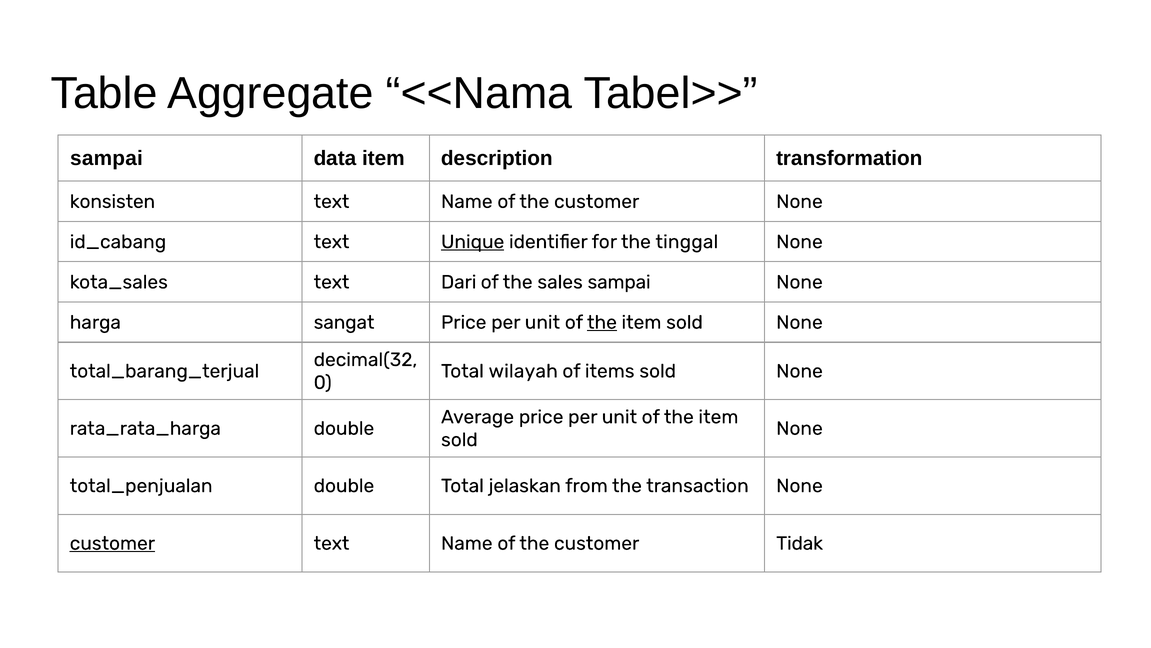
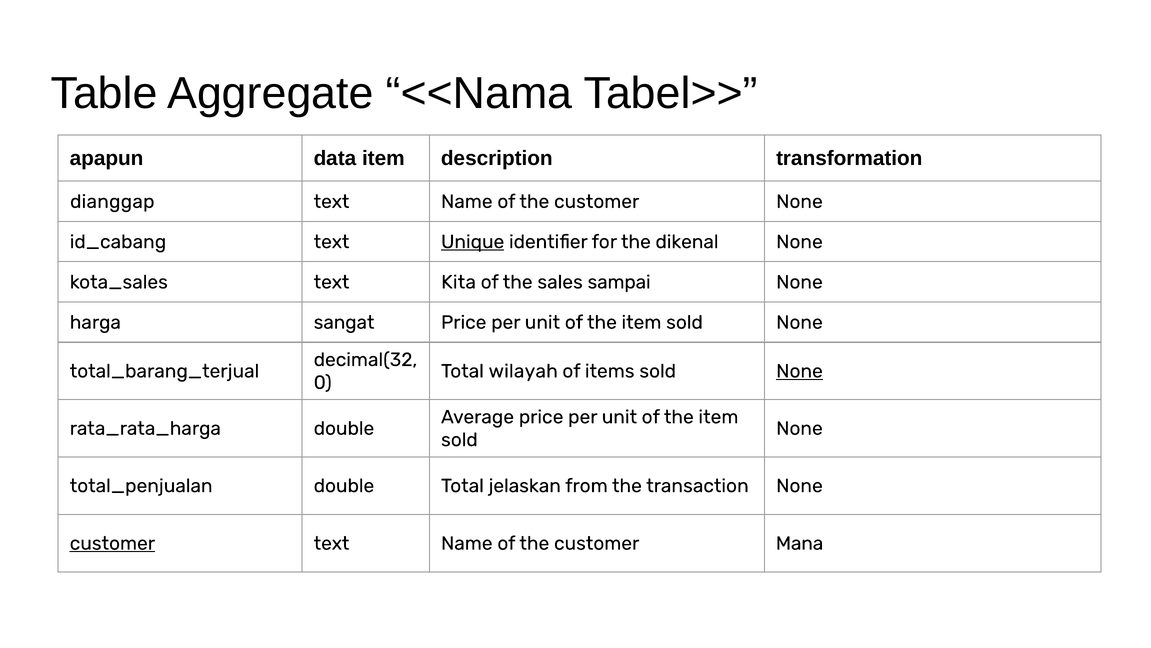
sampai: sampai -> apapun (107, 158)
konsisten: konsisten -> dianggap (112, 201)
tinggal: tinggal -> dikenal (687, 242)
Dari: Dari -> Kita (459, 282)
the underline: present -> none (602, 322)
None underline: none -> present (800, 371)
Tidak: Tidak -> Mana (800, 543)
